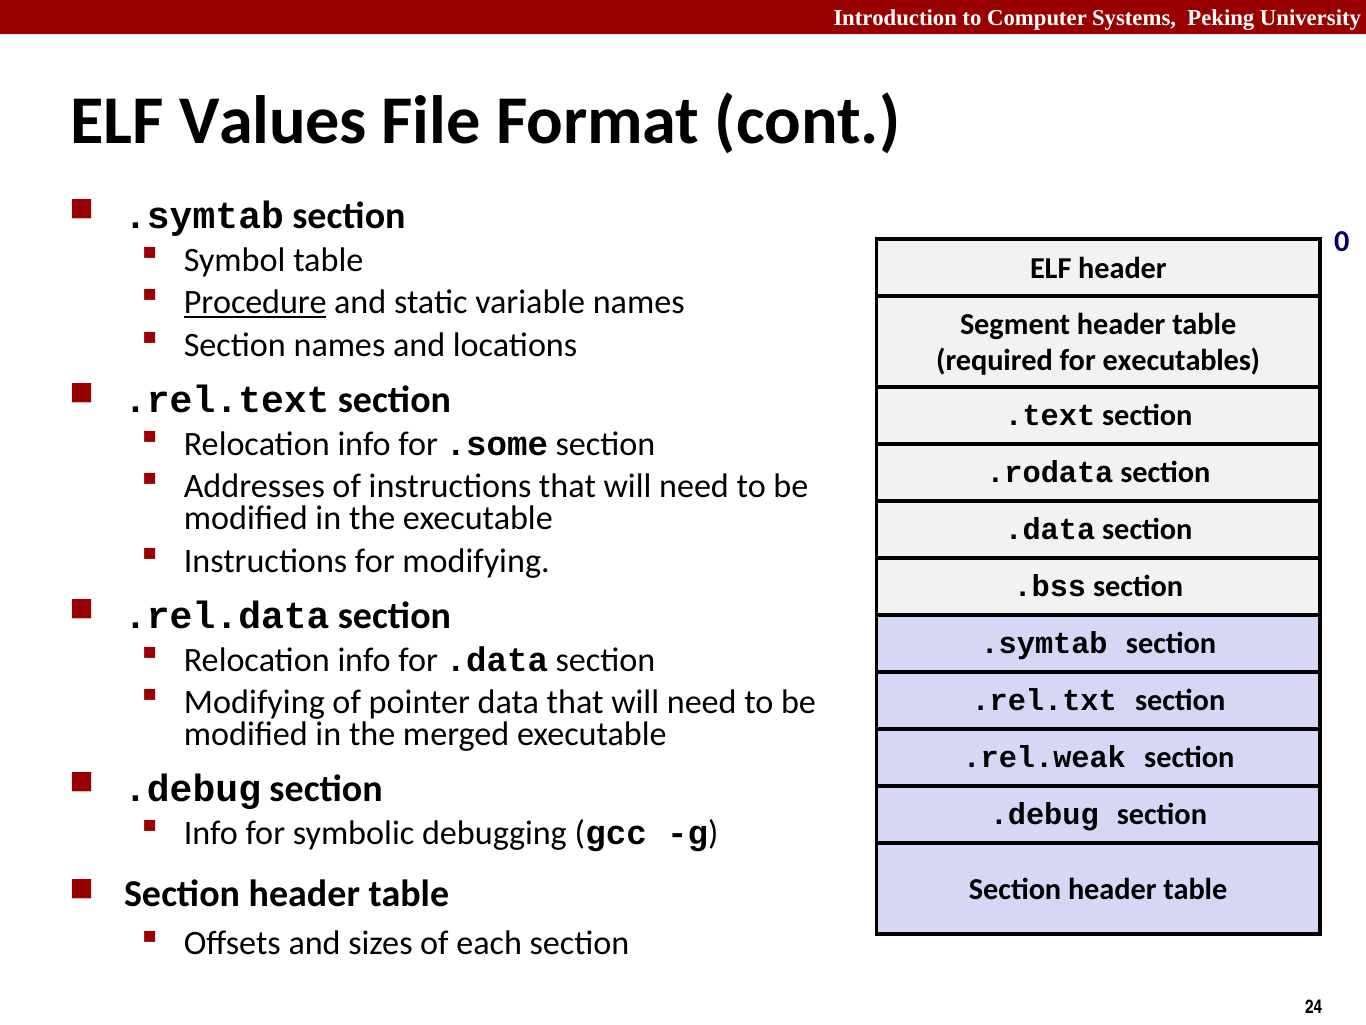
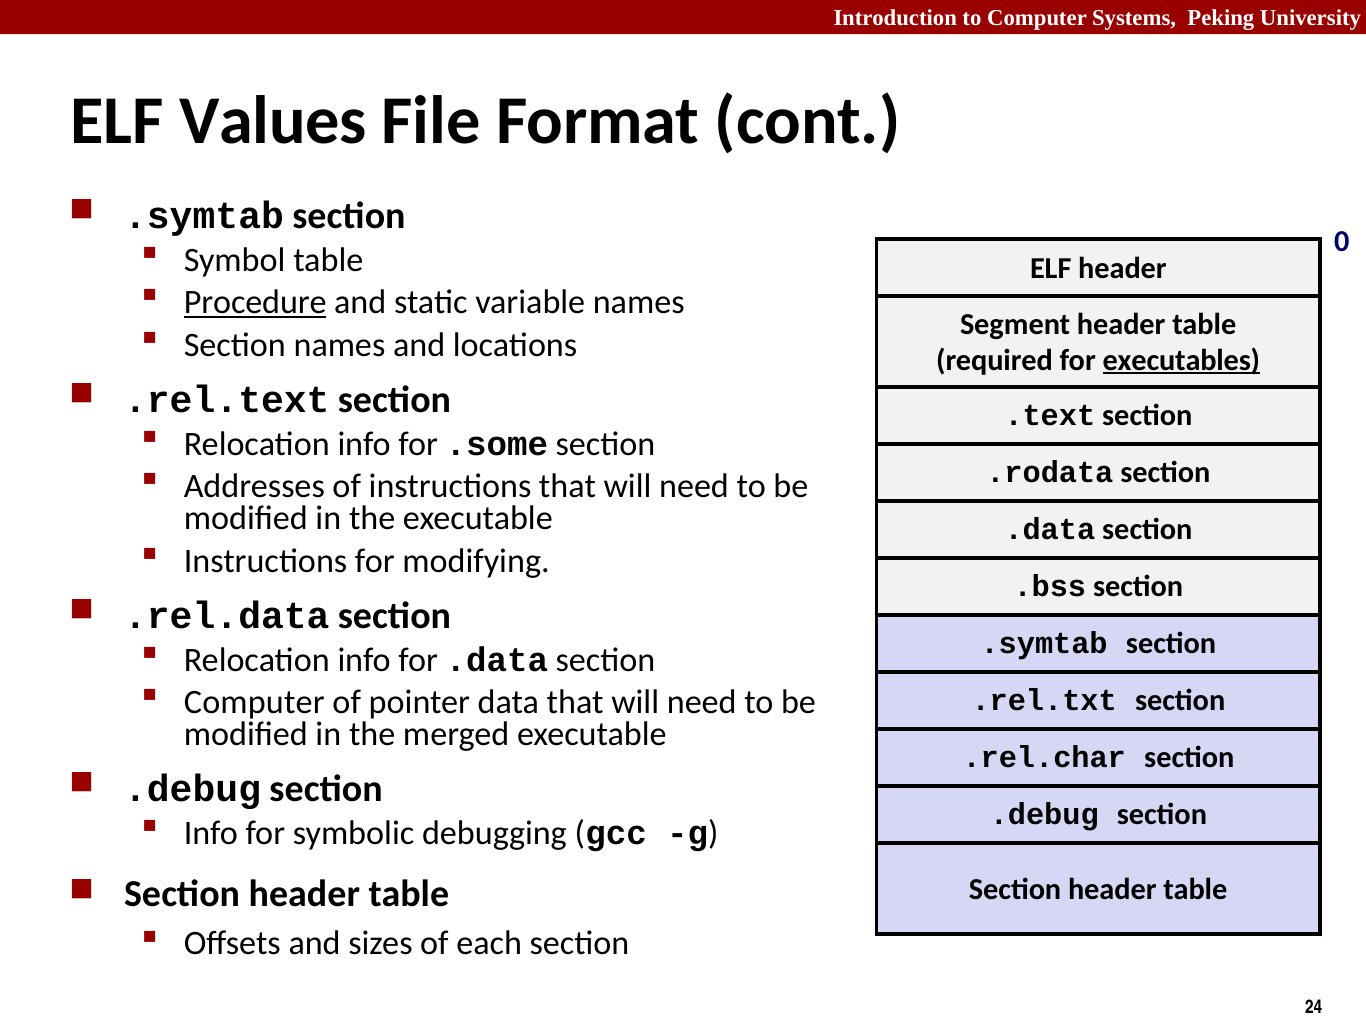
executables underline: none -> present (1181, 360)
Modifying: Modifying -> Computer (254, 702)
.rel.weak: .rel.weak -> .rel.char (1044, 757)
